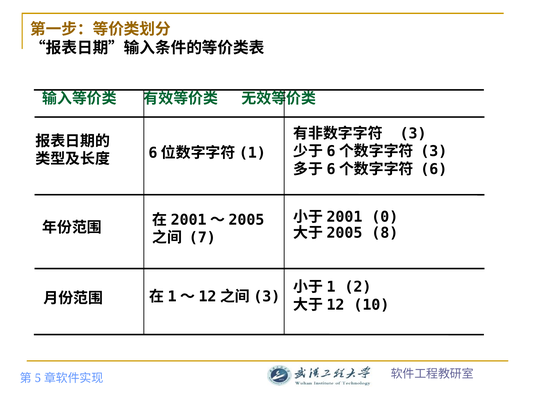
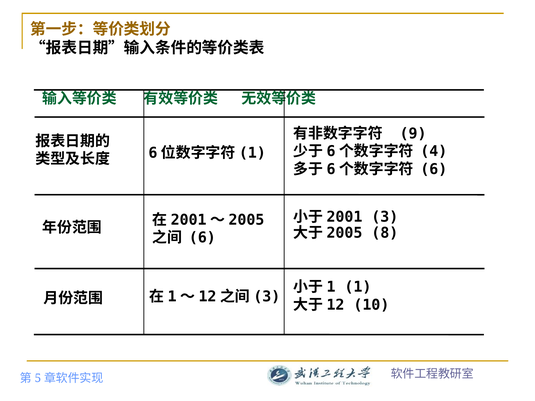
3: 3 -> 9 (413, 134)
3: 3 -> 4 (434, 151)
0: 0 -> 3 (385, 217)
7: 7 -> 6 (202, 238)
2: 2 -> 1 (358, 287)
